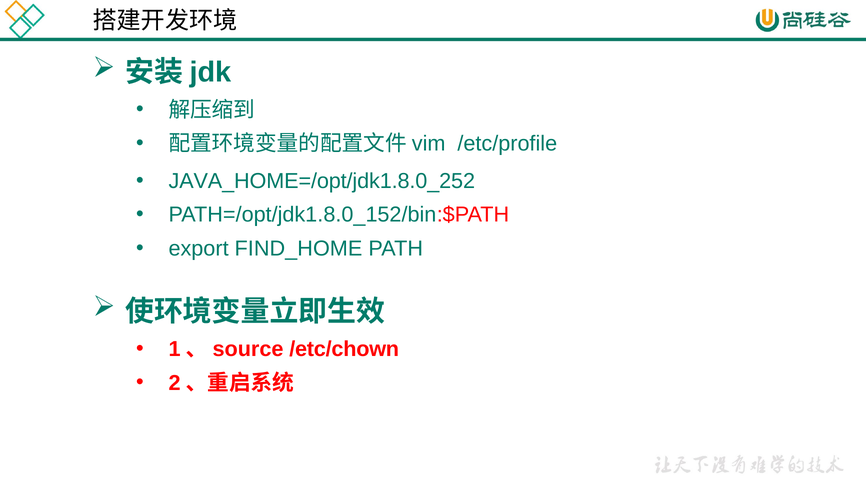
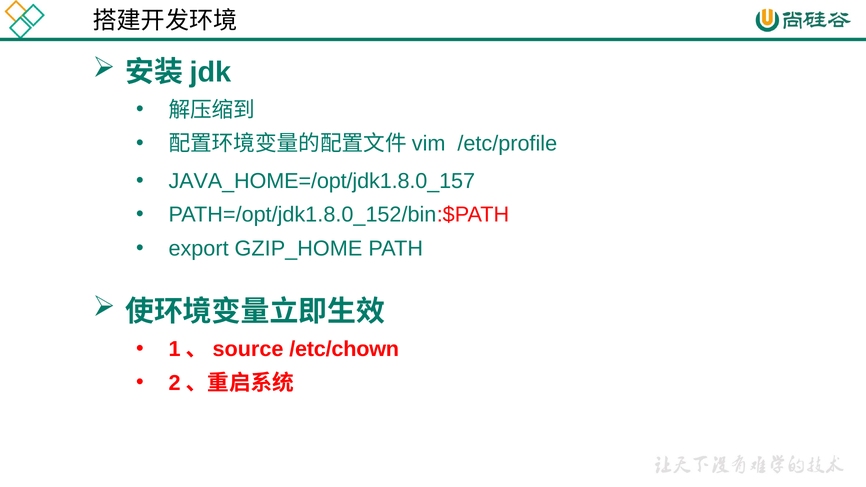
JAVA_HOME=/opt/jdk1.8.0_252: JAVA_HOME=/opt/jdk1.8.0_252 -> JAVA_HOME=/opt/jdk1.8.0_157 (322, 181)
FIND_HOME: FIND_HOME -> GZIP_HOME (298, 249)
